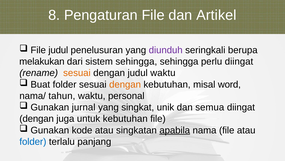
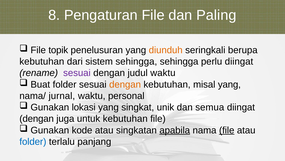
Artikel: Artikel -> Paling (216, 15)
File judul: judul -> topik (58, 50)
diunduh colour: purple -> orange (166, 50)
melakukan: melakukan -> kebutuhan (42, 61)
sesuai colour: orange -> purple (77, 73)
misal word: word -> yang (229, 84)
tahun: tahun -> jurnal (62, 96)
jurnal: jurnal -> lokasi (84, 107)
file underline: none -> present (227, 130)
